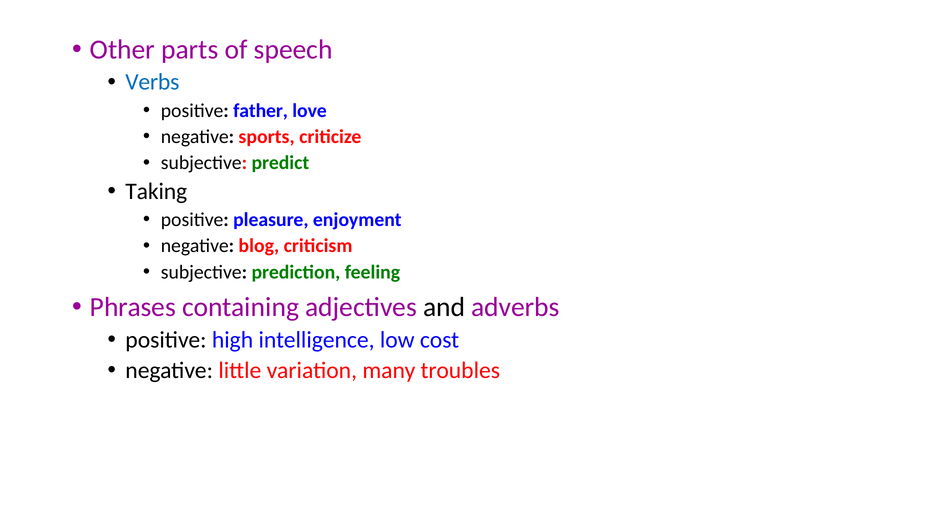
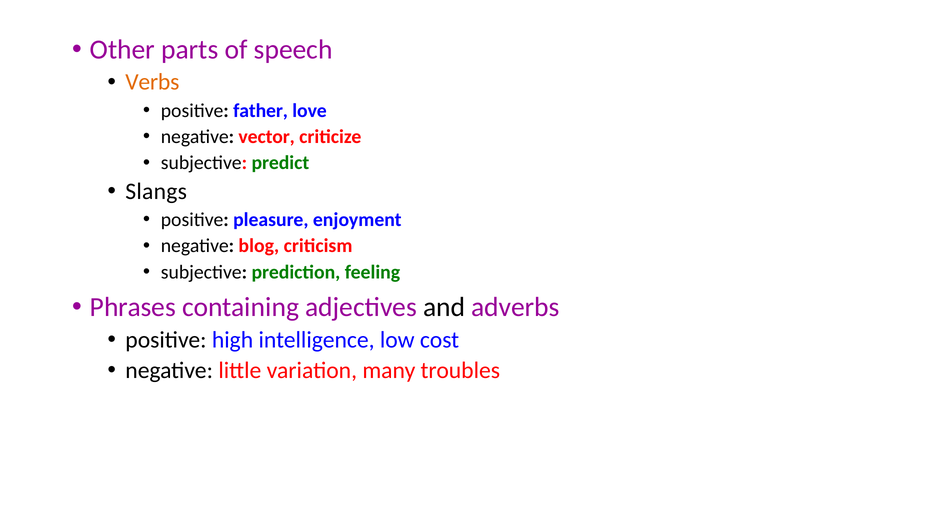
Verbs colour: blue -> orange (152, 82)
sports: sports -> vector (267, 137)
Taking: Taking -> Slangs (156, 191)
